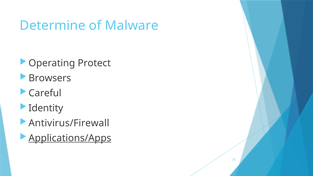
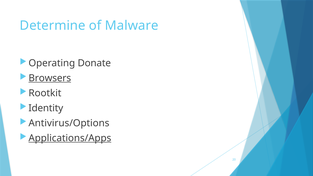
Protect: Protect -> Donate (94, 63)
Browsers underline: none -> present (50, 78)
Careful: Careful -> Rootkit (45, 93)
Antivirus/Firewall: Antivirus/Firewall -> Antivirus/Options (69, 123)
